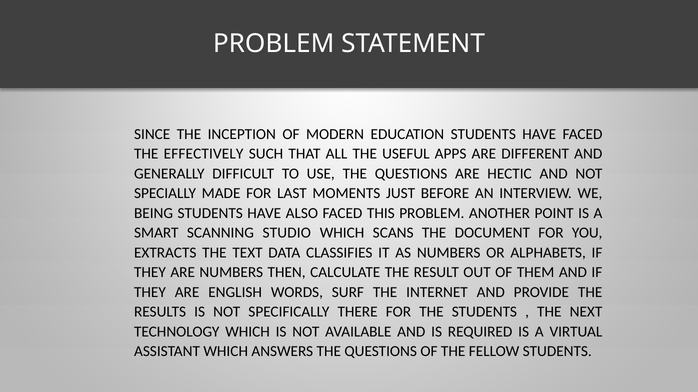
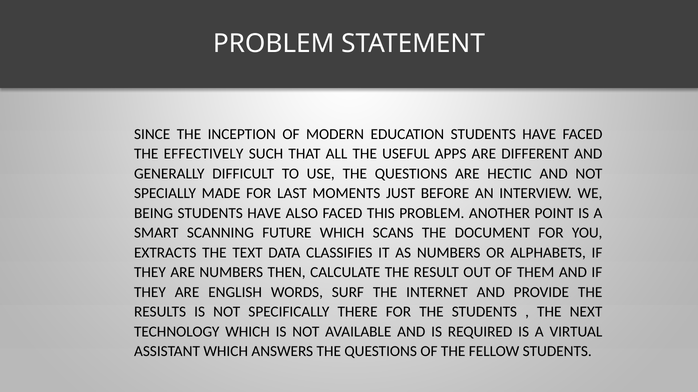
STUDIO: STUDIO -> FUTURE (287, 233)
